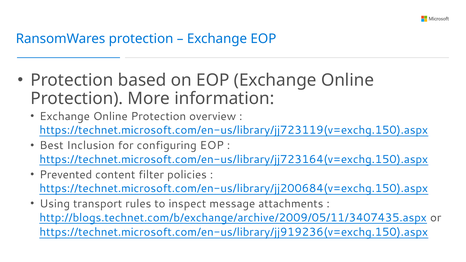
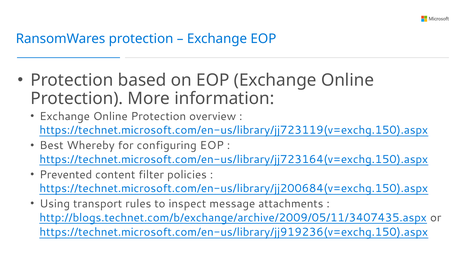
Inclusion: Inclusion -> Whereby (91, 145)
